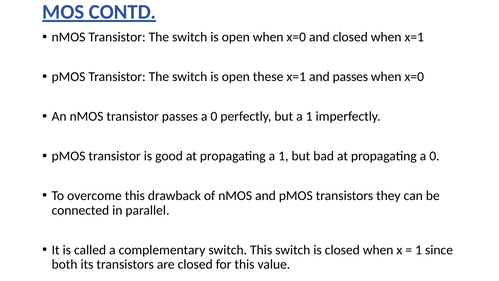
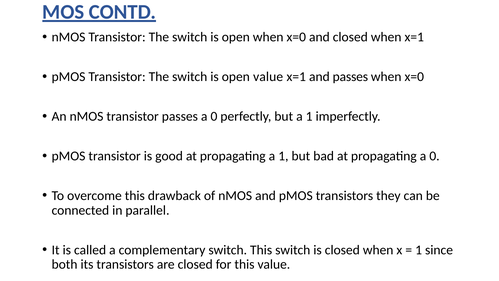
open these: these -> value (268, 77)
